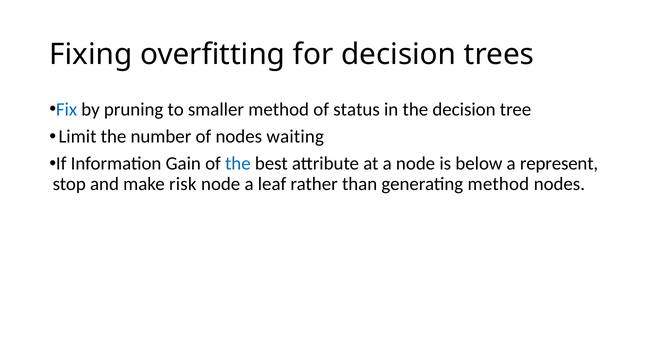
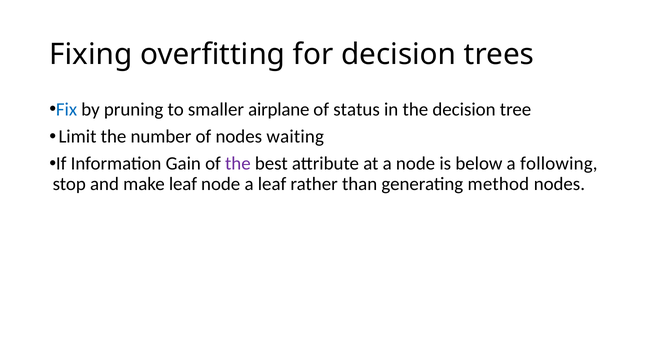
smaller method: method -> airplane (279, 110)
the colour: blue -> purple (238, 164)
represent: represent -> following (559, 164)
make risk: risk -> leaf (183, 184)
